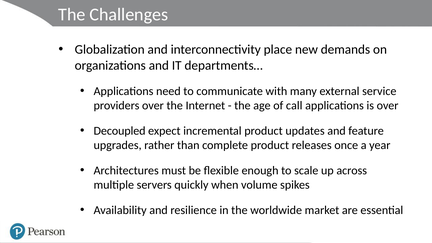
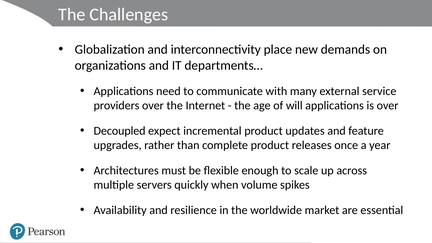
call: call -> will (294, 106)
